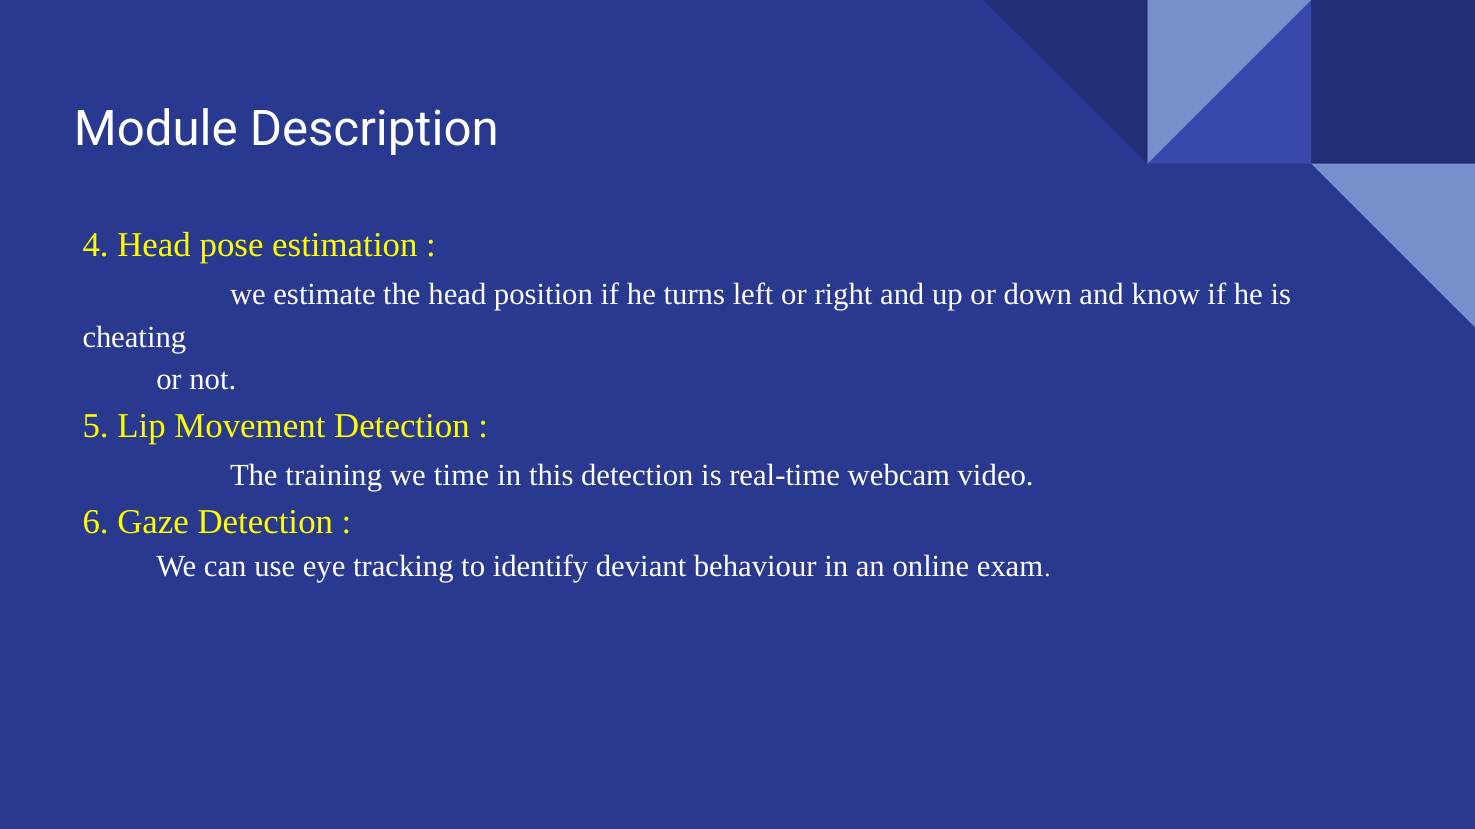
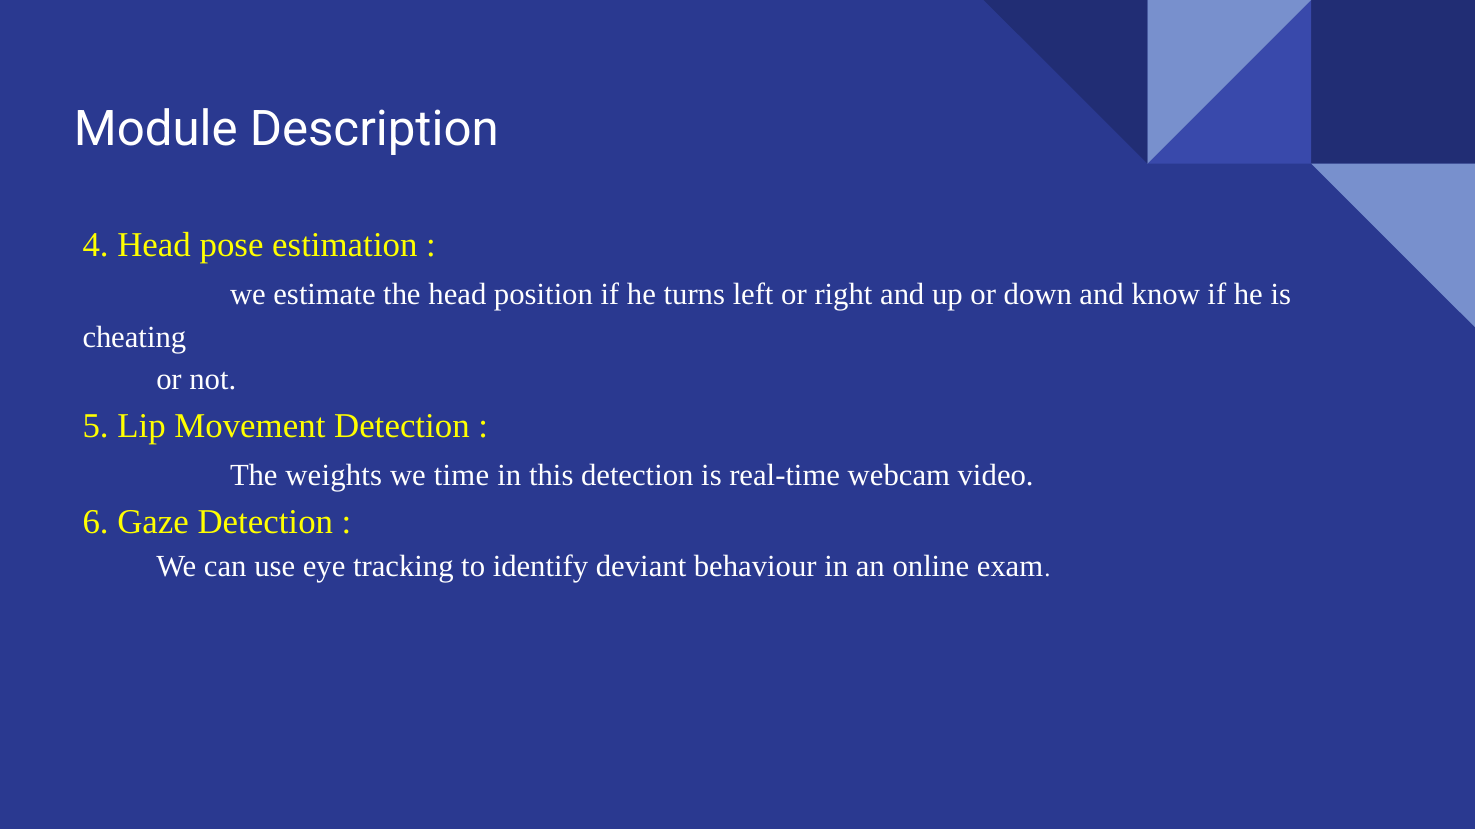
training: training -> weights (334, 475)
